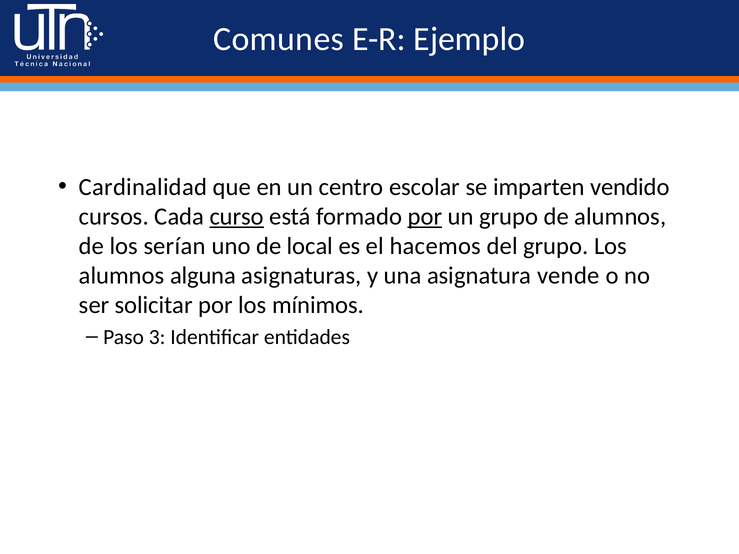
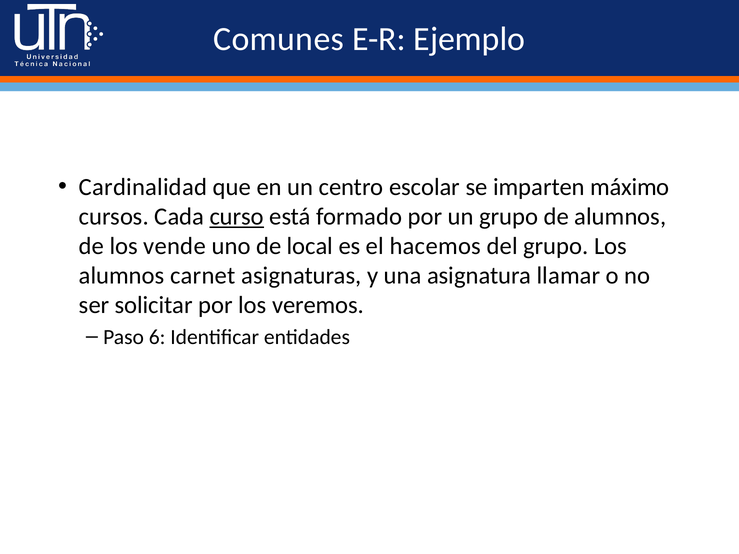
vendido: vendido -> máximo (630, 187)
por underline: present -> none (425, 217)
serían: serían -> vende (175, 246)
alguna: alguna -> carnet (203, 276)
vende: vende -> llamar (568, 276)
mínimos: mínimos -> veremos (318, 305)
3: 3 -> 6 (157, 337)
